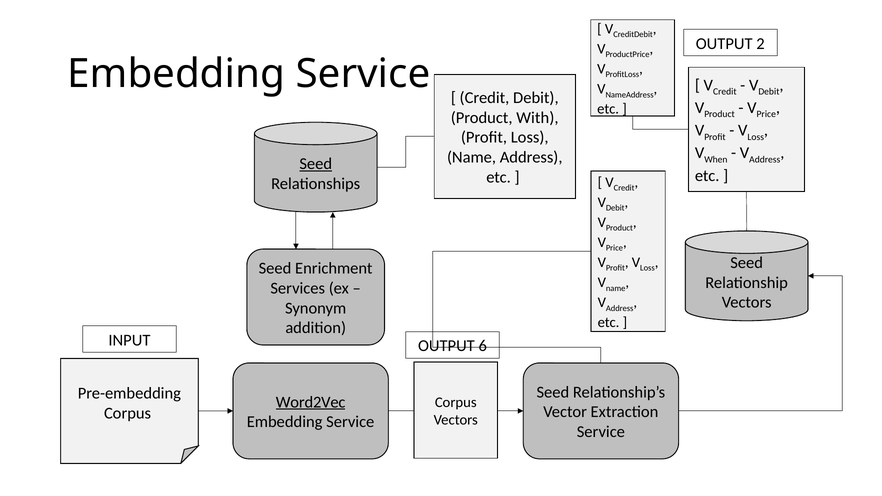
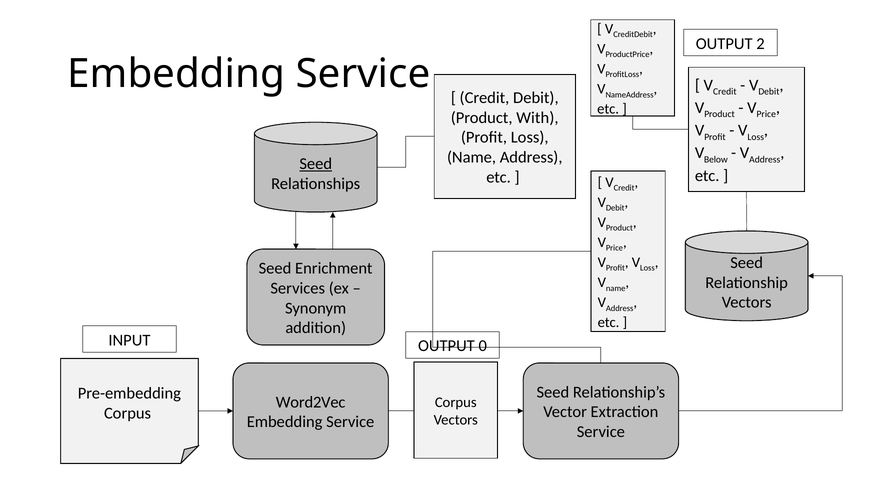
When: When -> Below (716, 159)
6: 6 -> 0 (483, 346)
Word2Vec underline: present -> none (311, 402)
